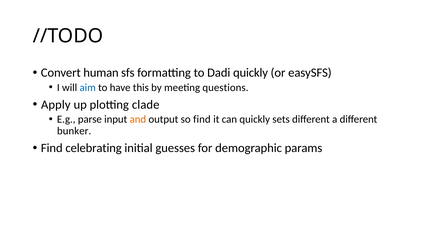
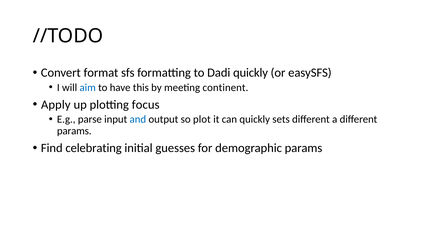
human: human -> format (101, 73)
questions: questions -> continent (225, 87)
clade: clade -> focus (146, 105)
and colour: orange -> blue (138, 119)
so find: find -> plot (202, 119)
bunker: bunker -> params (74, 131)
